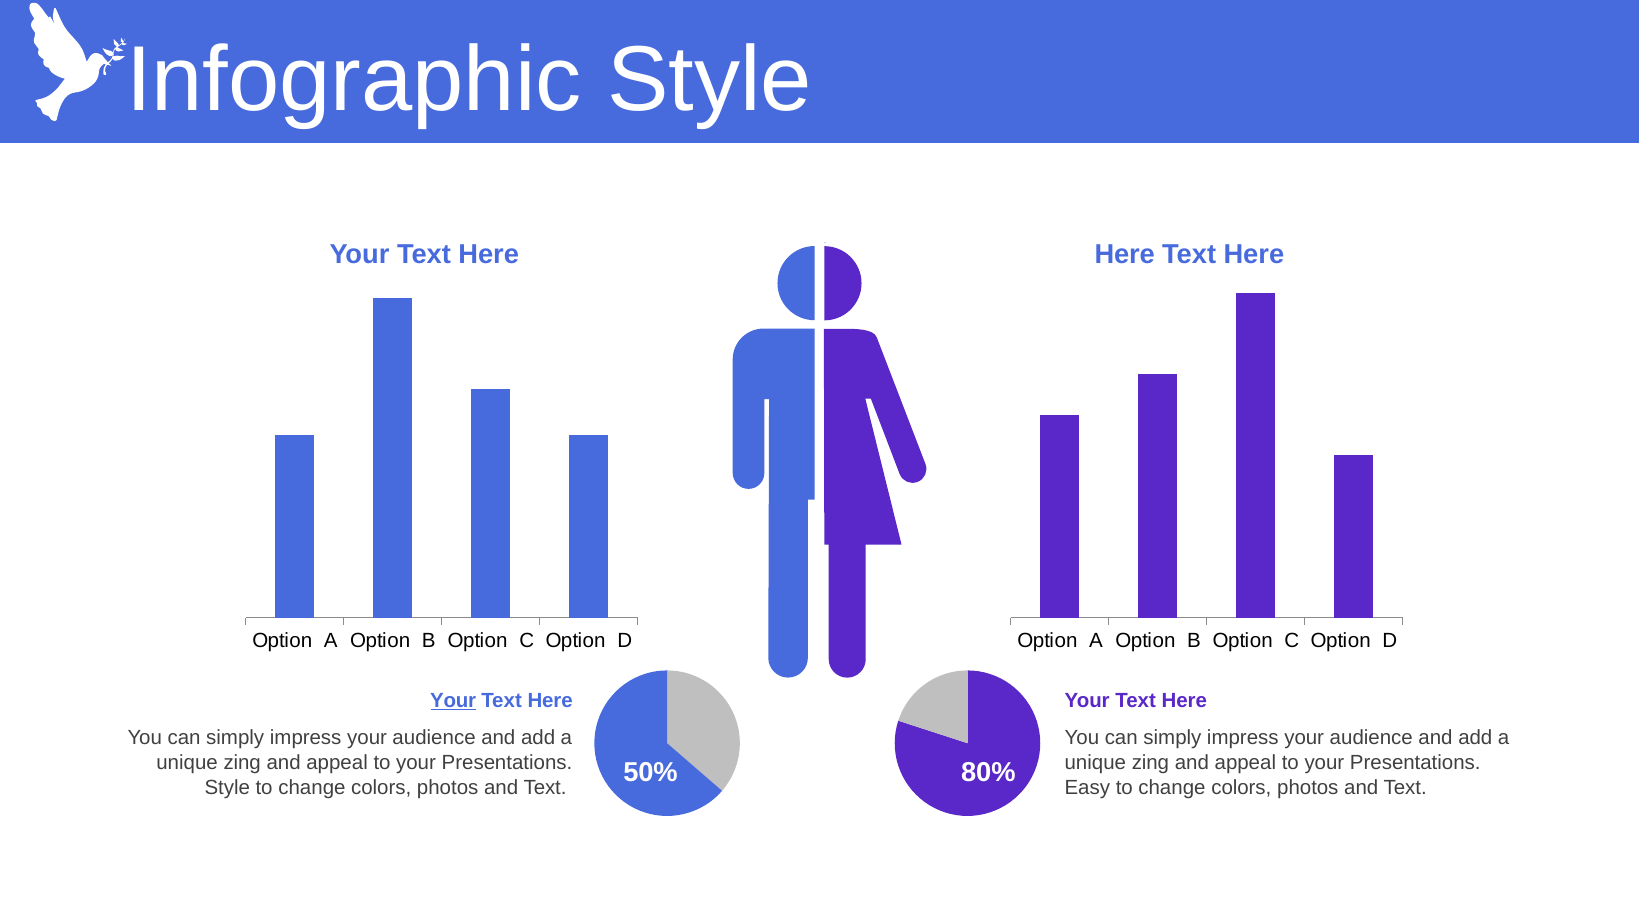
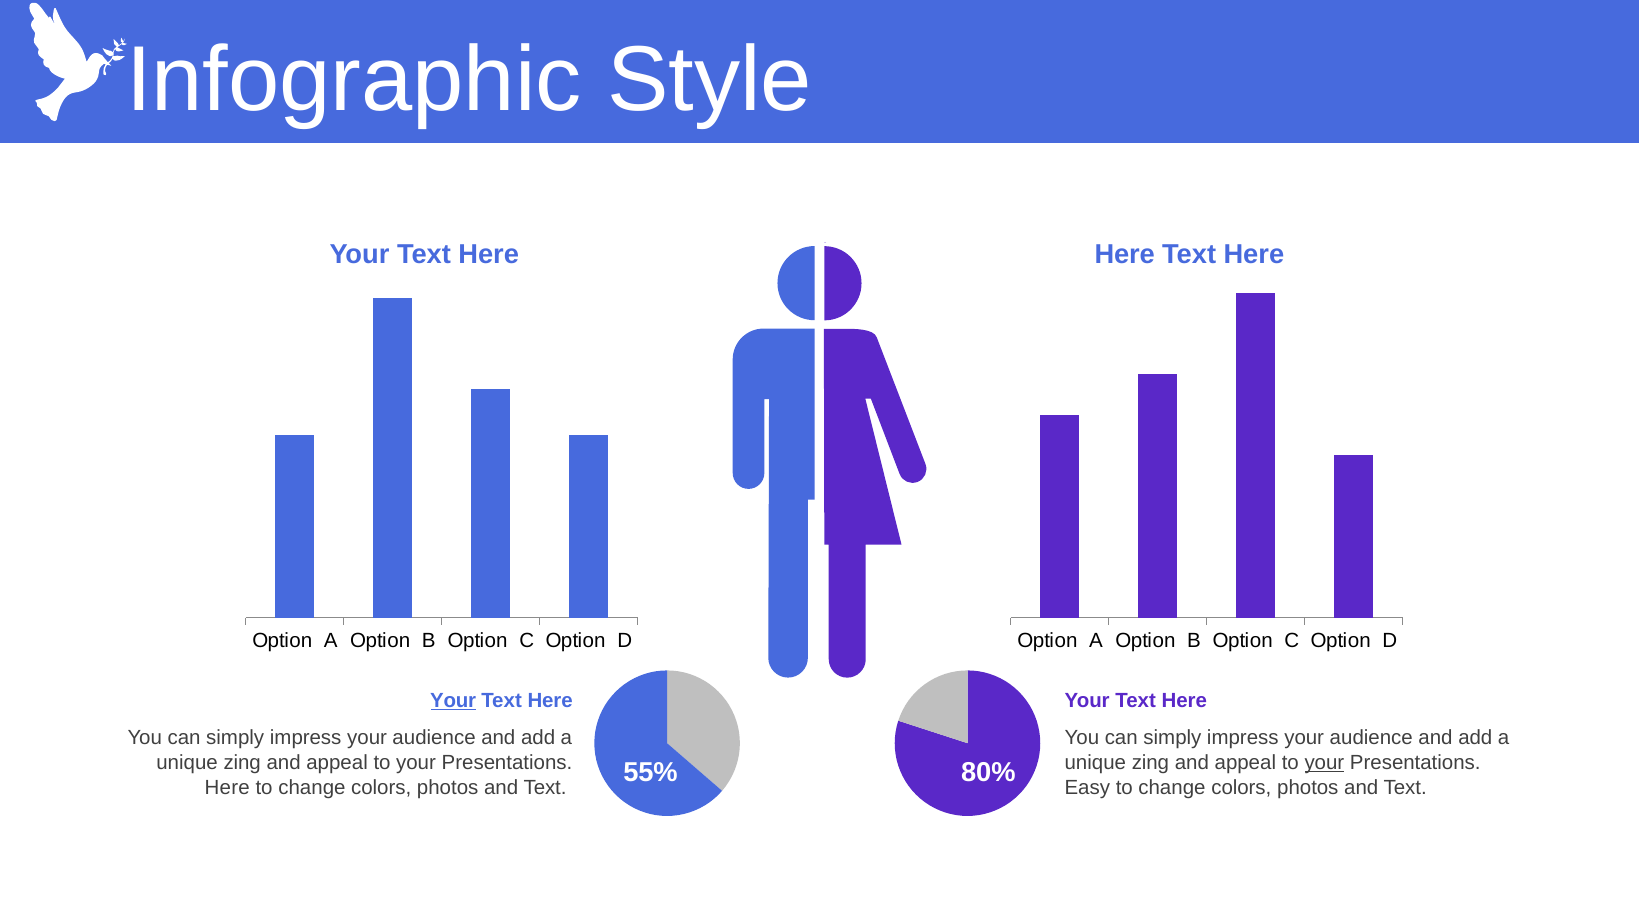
your underline: none -> present (1324, 763)
50%: 50% -> 55% (650, 772)
Style: Style -> Here (227, 787)
